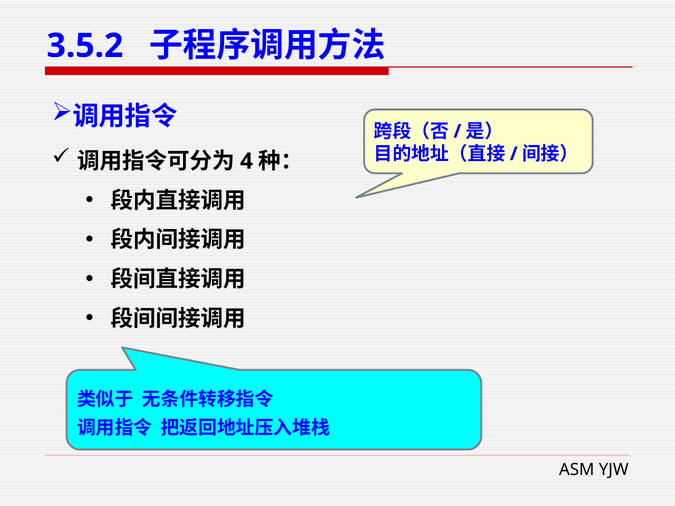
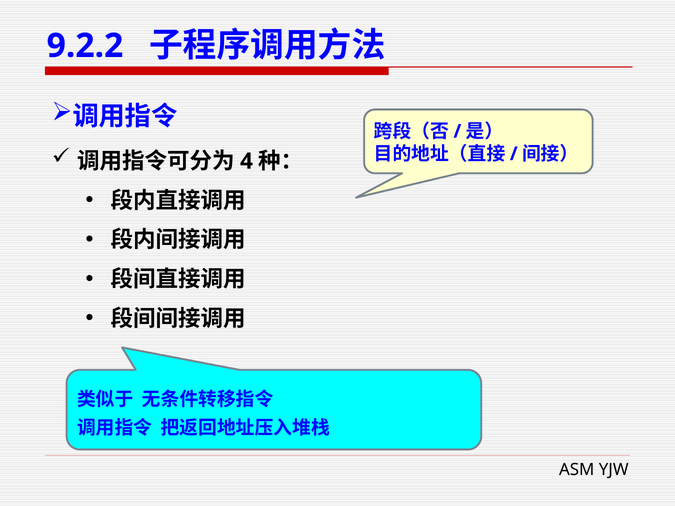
3.5.2: 3.5.2 -> 9.2.2 (85, 46)
